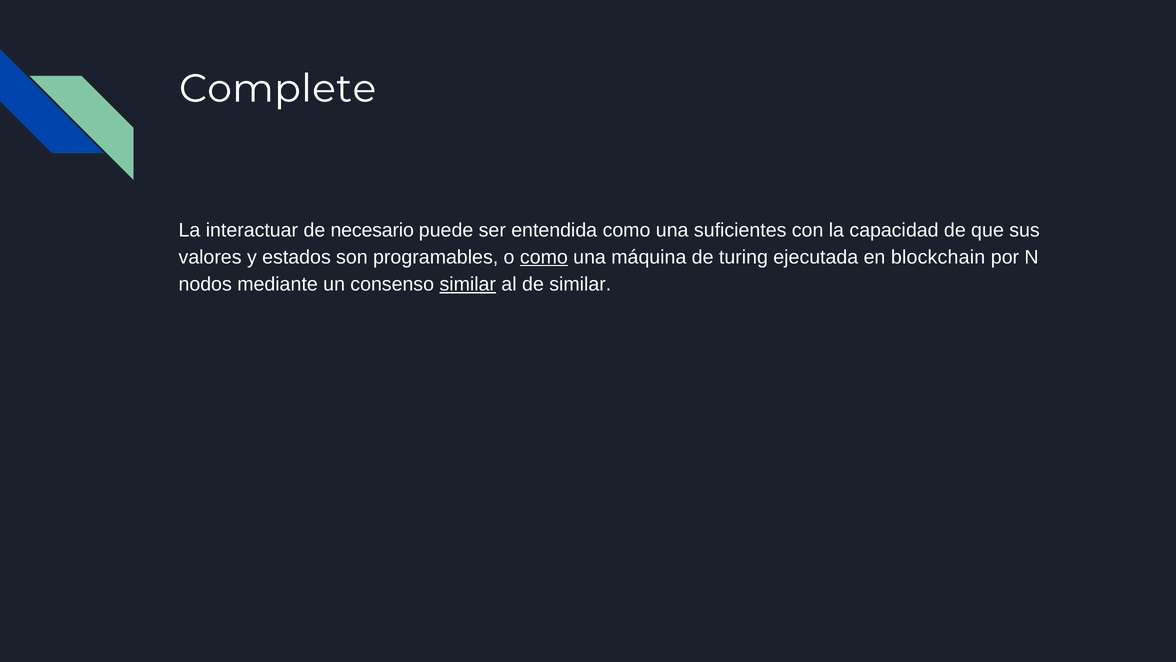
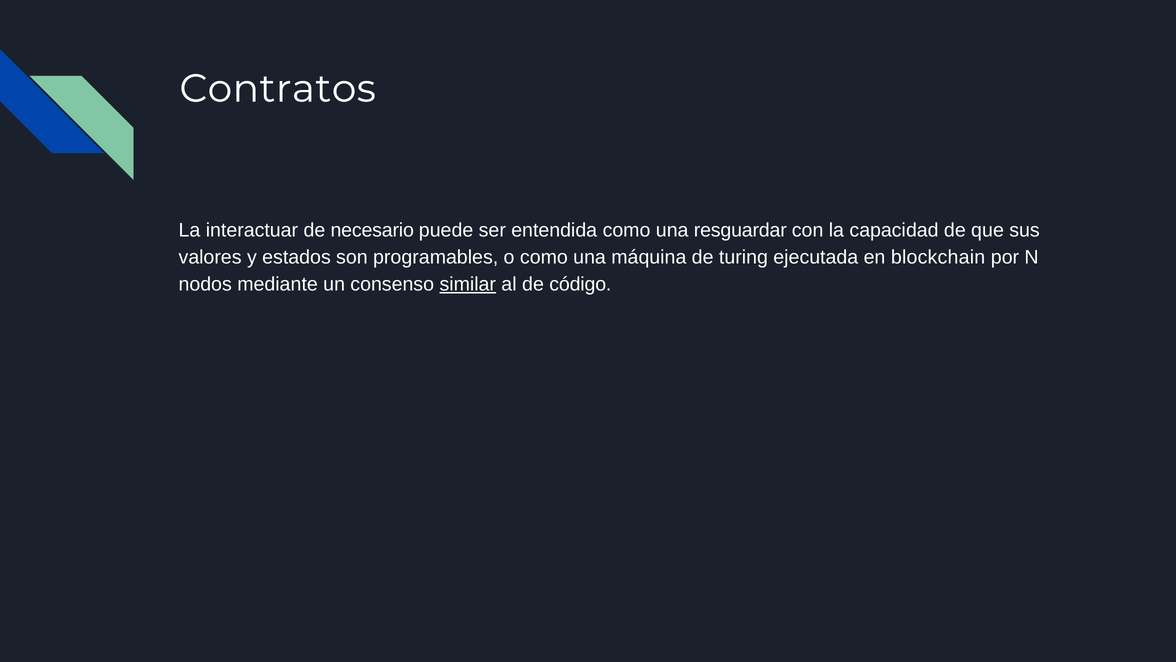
Complete: Complete -> Contratos (278, 89)
suficientes: suficientes -> resguardar (740, 230)
como underline: present -> none (544, 257)
de similar: similar -> código (580, 284)
